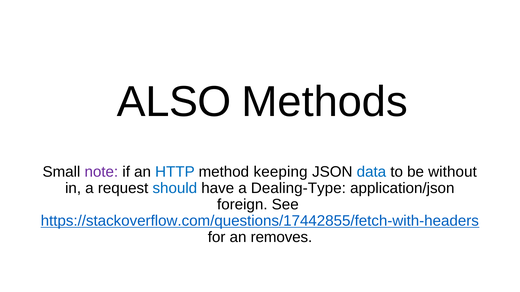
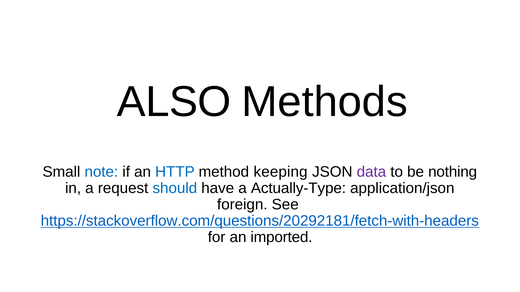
note colour: purple -> blue (101, 172)
data colour: blue -> purple (371, 172)
without: without -> nothing (453, 172)
Dealing-Type: Dealing-Type -> Actually-Type (298, 188)
https://stackoverflow.com/questions/17442855/fetch-with-headers: https://stackoverflow.com/questions/17442855/fetch-with-headers -> https://stackoverflow.com/questions/20292181/fetch-with-headers (260, 221)
removes: removes -> imported (281, 237)
